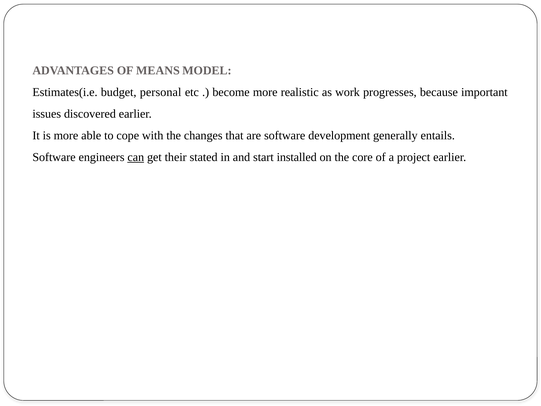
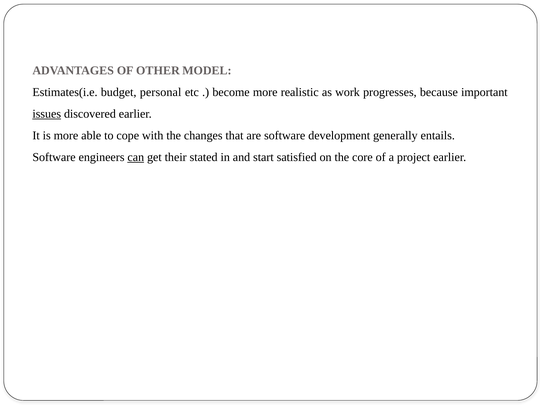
MEANS: MEANS -> OTHER (158, 71)
issues underline: none -> present (47, 114)
installed: installed -> satisfied (297, 157)
